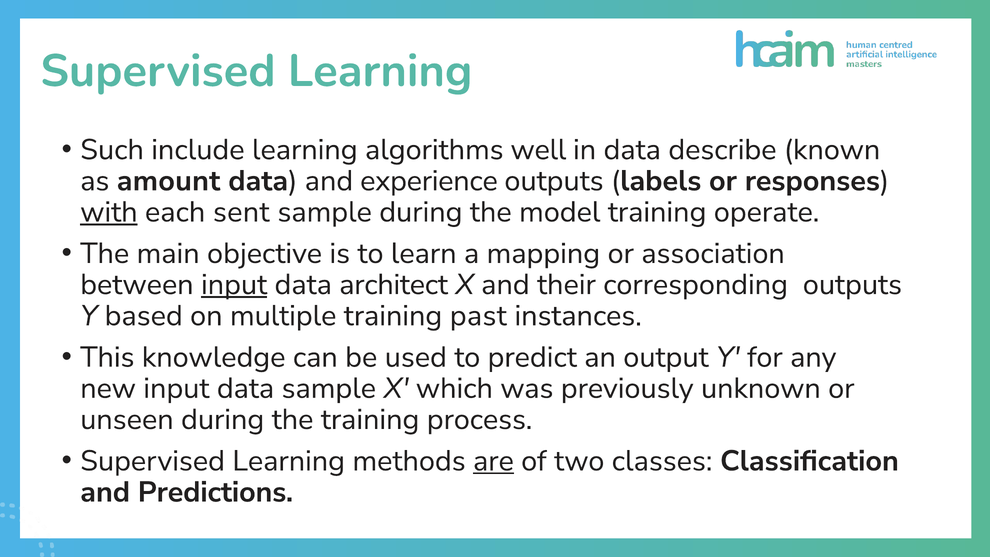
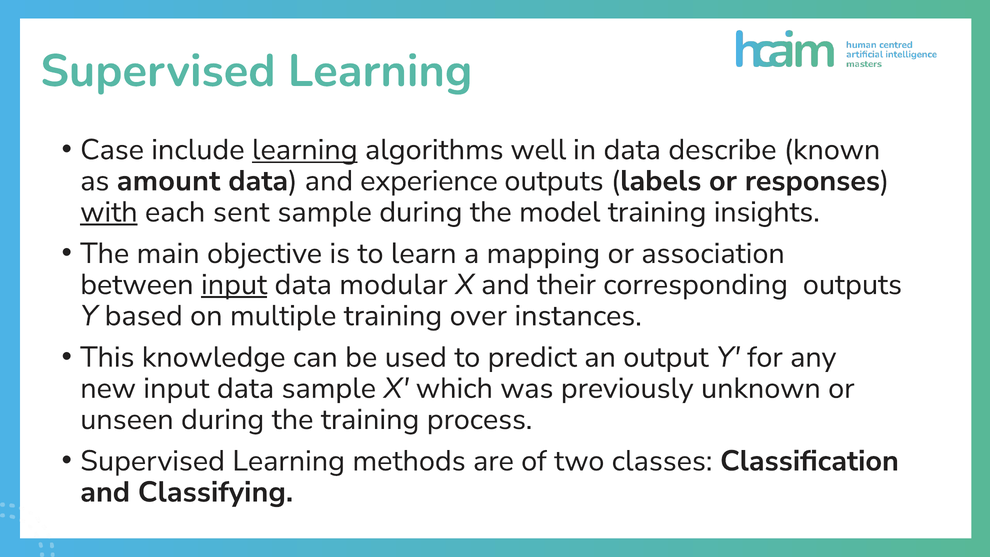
Such: Such -> Case (112, 150)
learning underline: none -> present (305, 150)
operate: operate -> insights (767, 212)
architect: architect -> modular (393, 285)
past: past -> over (478, 316)
are underline: present -> none (493, 461)
Predictions: Predictions -> Classifying (215, 492)
